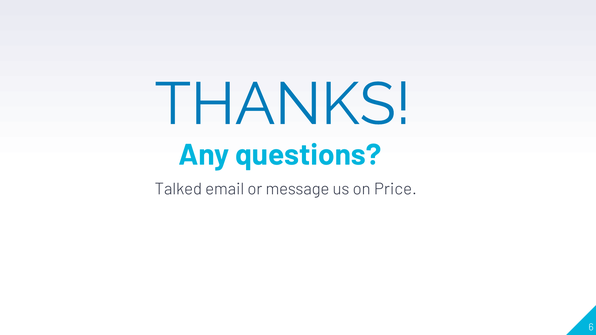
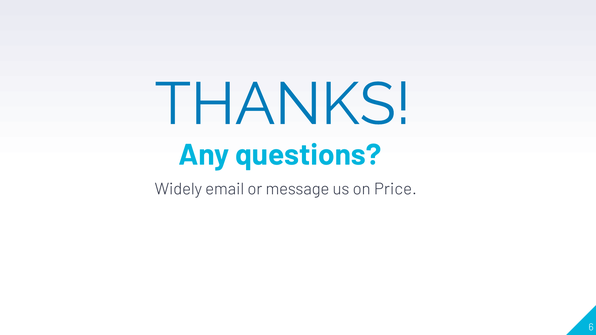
Talked: Talked -> Widely (178, 189)
